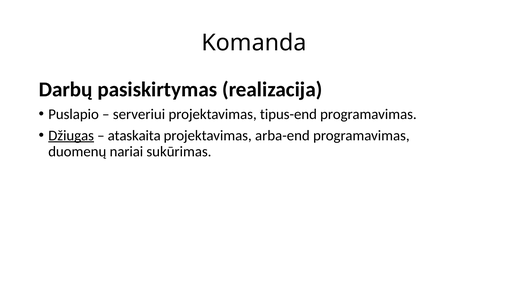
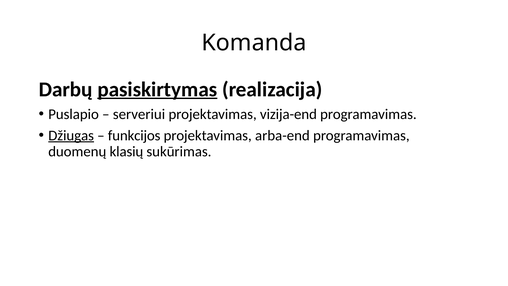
pasiskirtymas underline: none -> present (157, 89)
tipus-end: tipus-end -> vizija-end (288, 114)
ataskaita: ataskaita -> funkcijos (134, 135)
nariai: nariai -> klasių (126, 151)
